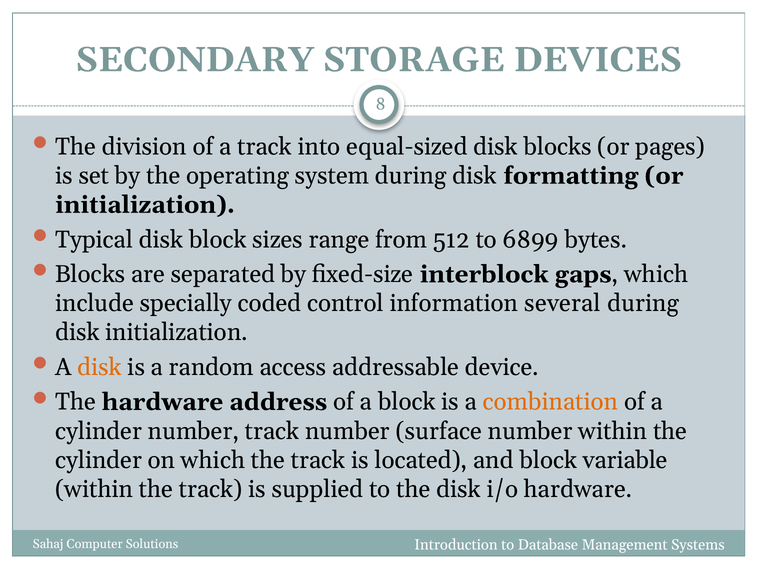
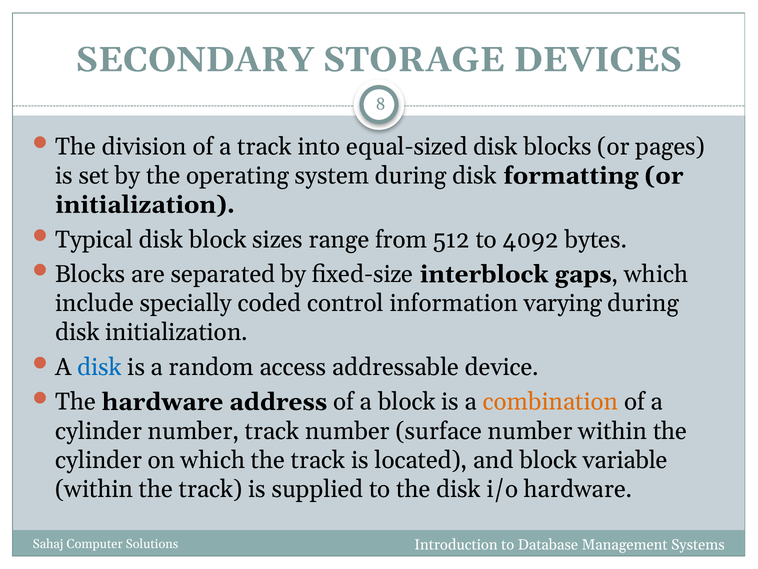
6899: 6899 -> 4092 (531, 239)
several: several -> varying (563, 303)
disk colour: orange -> blue (99, 367)
